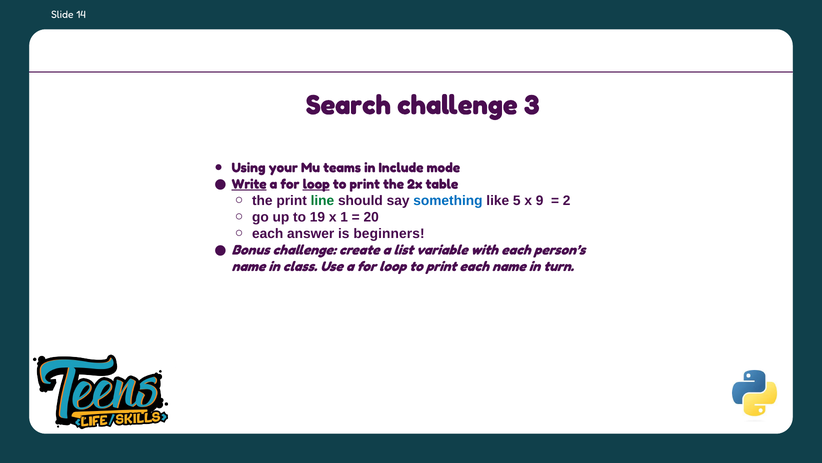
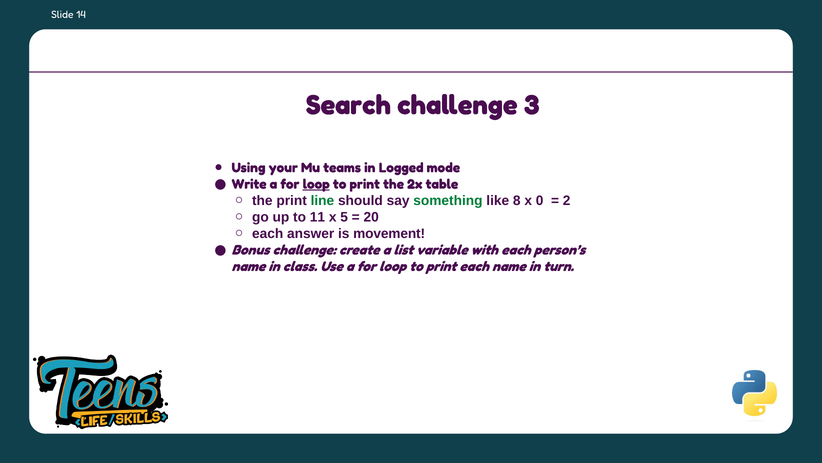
Include: Include -> Logged (401, 167)
Write underline: present -> none (249, 184)
something colour: blue -> green (448, 200)
5: 5 -> 8 (517, 200)
9: 9 -> 0 (540, 200)
19: 19 -> 11 (317, 217)
1: 1 -> 5 (344, 217)
beginners: beginners -> movement (389, 233)
